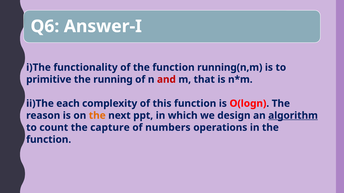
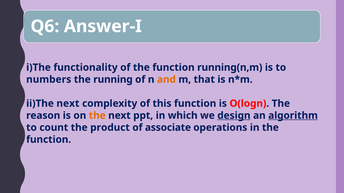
primitive: primitive -> numbers (49, 80)
and colour: red -> orange (166, 80)
ii)The each: each -> next (68, 104)
design underline: none -> present (234, 116)
capture: capture -> product (110, 128)
numbers: numbers -> associate (168, 128)
